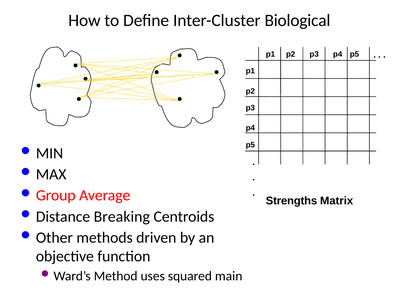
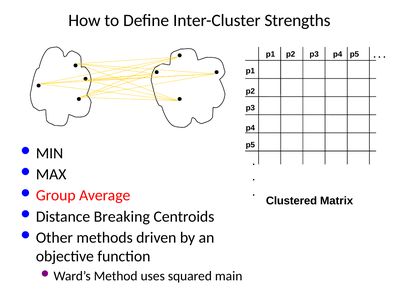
Biological: Biological -> Strengths (297, 20)
Strengths: Strengths -> Clustered (291, 201)
